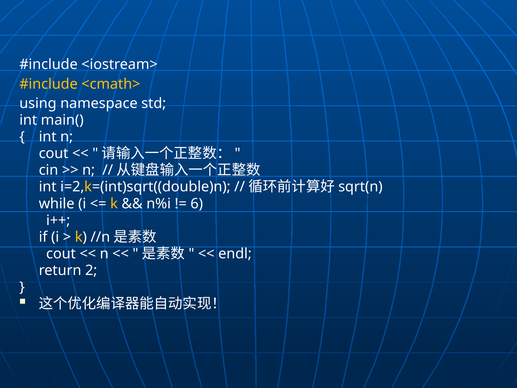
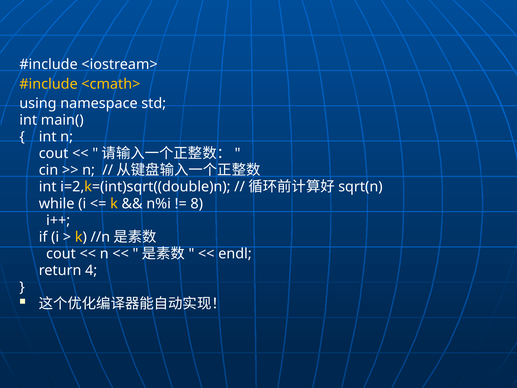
6: 6 -> 8 (197, 203)
2: 2 -> 4 (91, 270)
